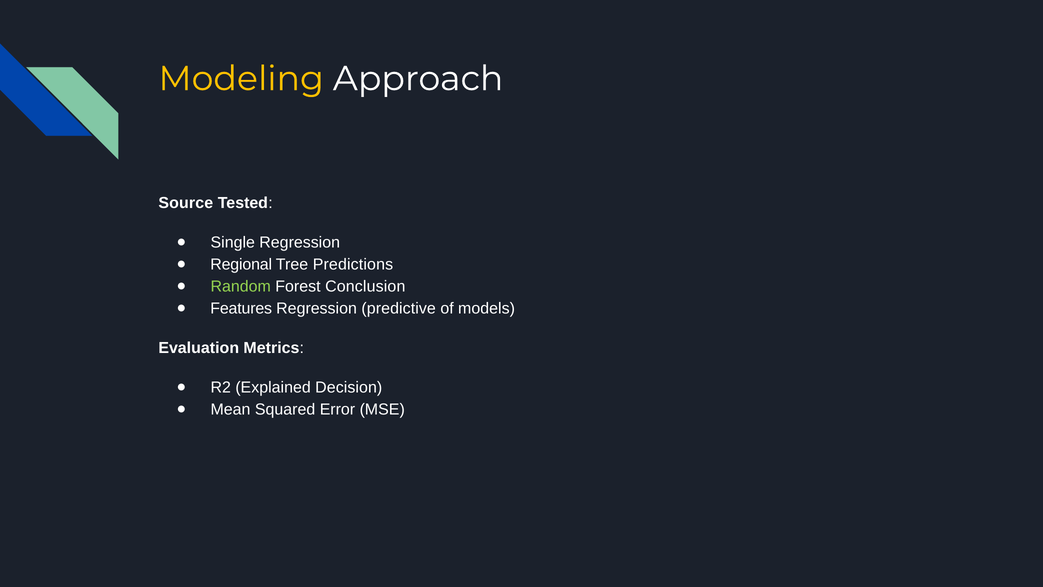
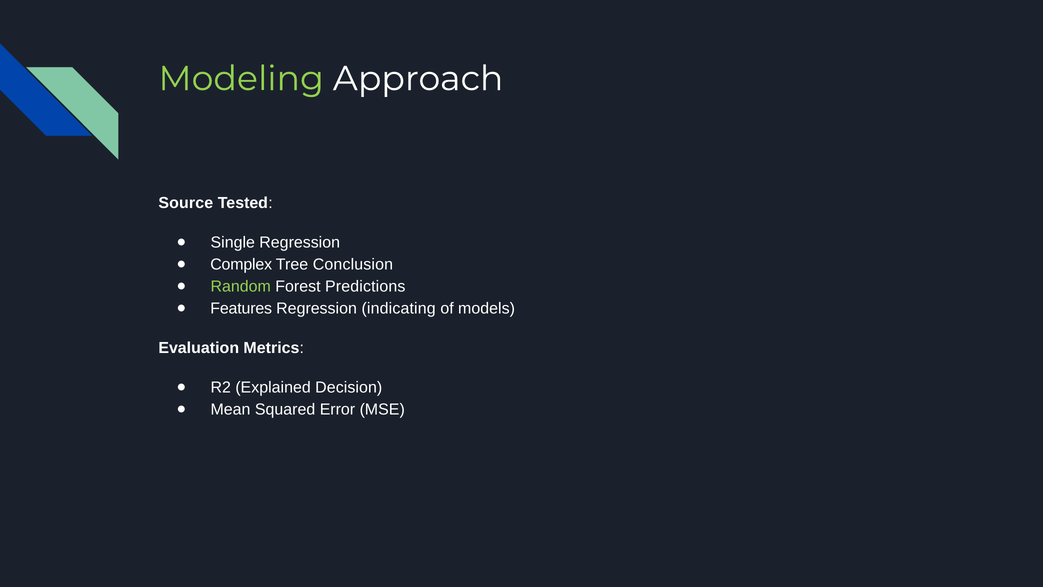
Modeling colour: yellow -> light green (241, 79)
Regional: Regional -> Complex (241, 264)
Predictions: Predictions -> Conclusion (353, 264)
Conclusion: Conclusion -> Predictions (365, 286)
predictive: predictive -> indicating (399, 308)
